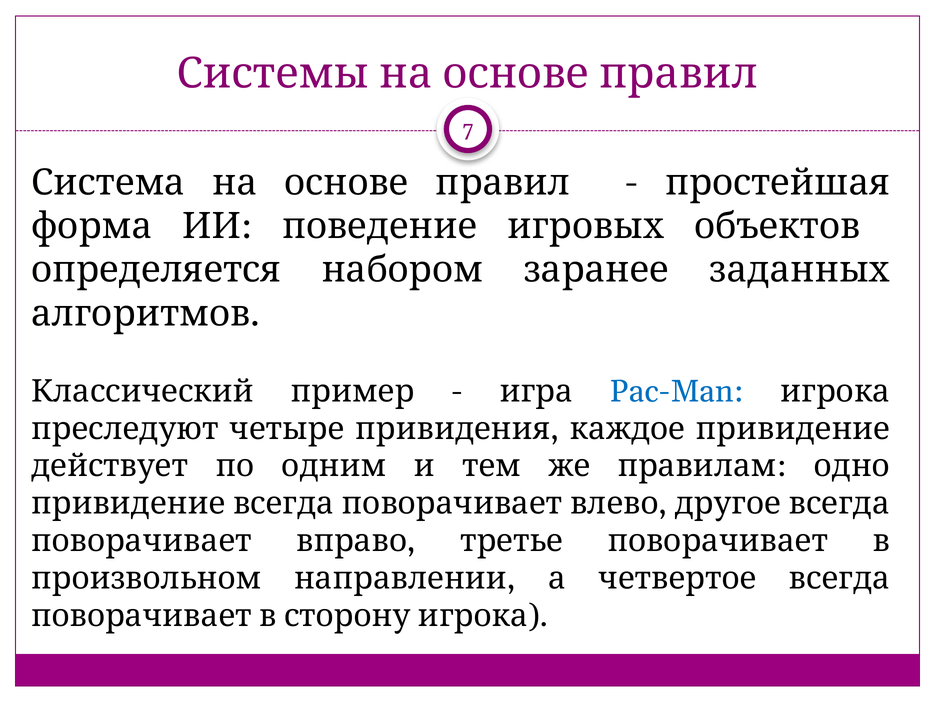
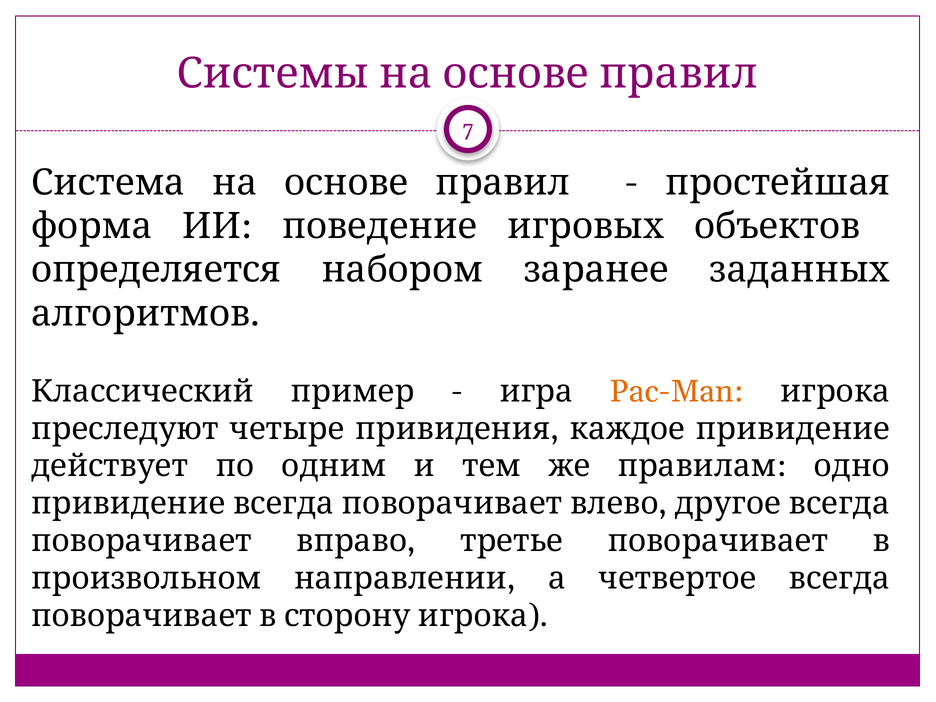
Pac-Man colour: blue -> orange (677, 391)
